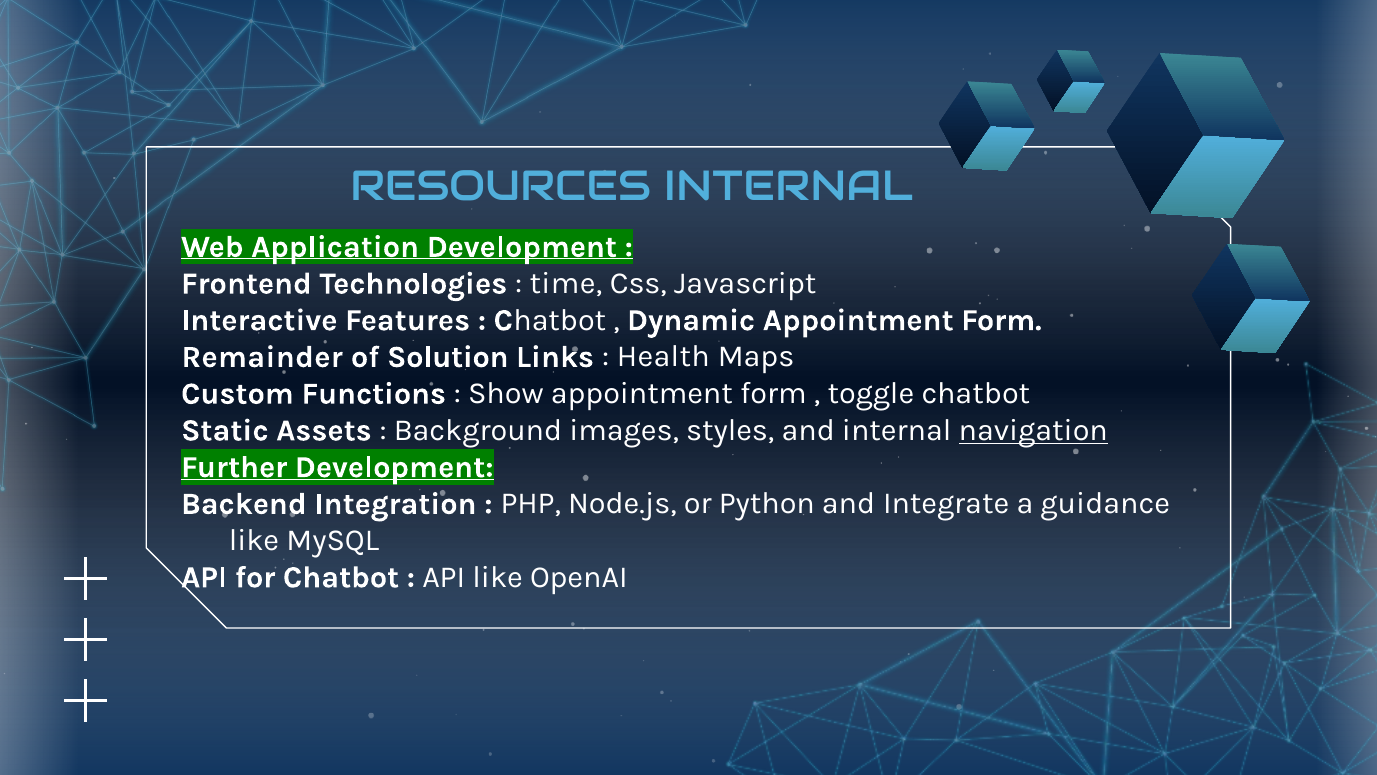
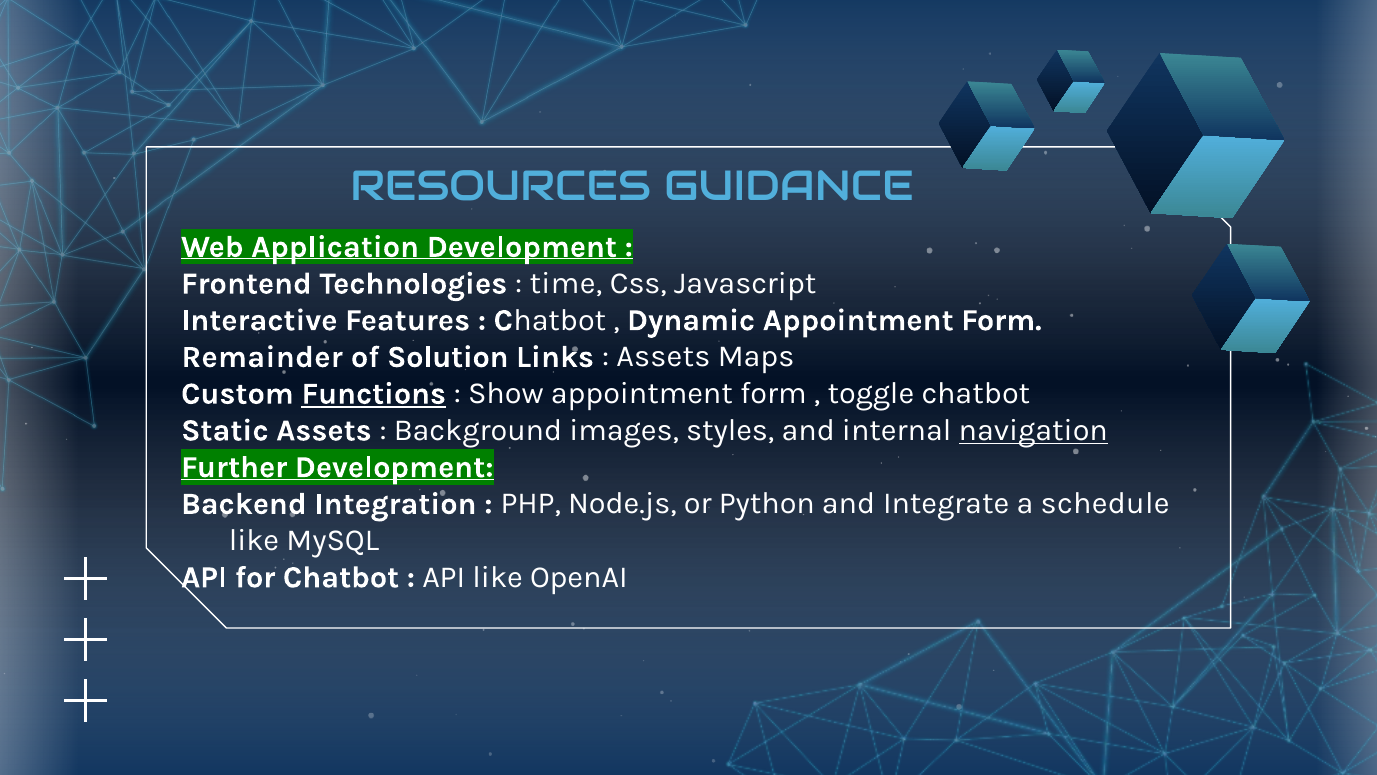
RESOURCES INTERNAL: INTERNAL -> GUIDANCE (789, 186)
Health: Health -> Assets (663, 357)
Functions underline: none -> present (374, 393)
guidance: guidance -> schedule (1105, 503)
